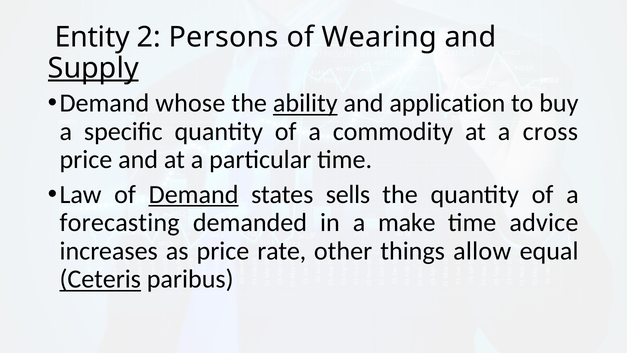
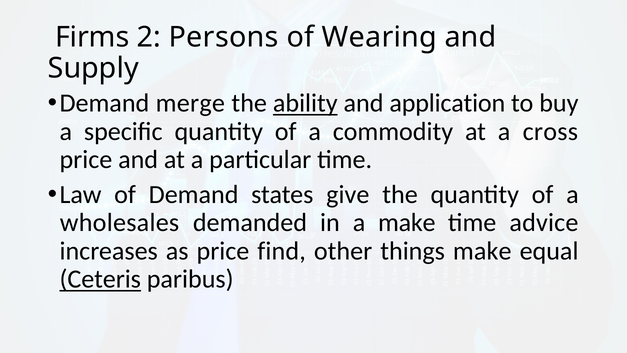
Entity: Entity -> Firms (92, 37)
Supply underline: present -> none (93, 68)
whose: whose -> merge (190, 103)
Demand underline: present -> none (194, 194)
sells: sells -> give (348, 194)
forecasting: forecasting -> wholesales (120, 223)
rate: rate -> find (282, 251)
things allow: allow -> make (482, 251)
